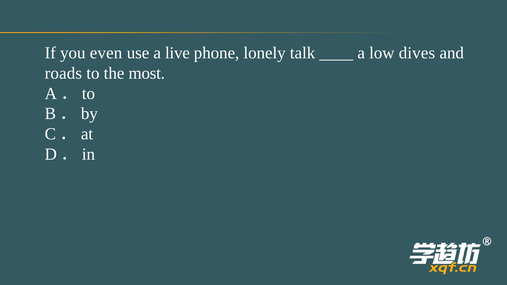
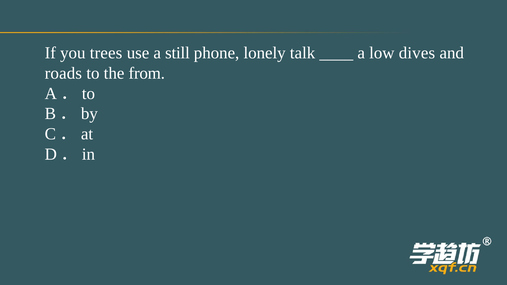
even: even -> trees (106, 53)
live: live -> still (177, 53)
most: most -> from (147, 73)
